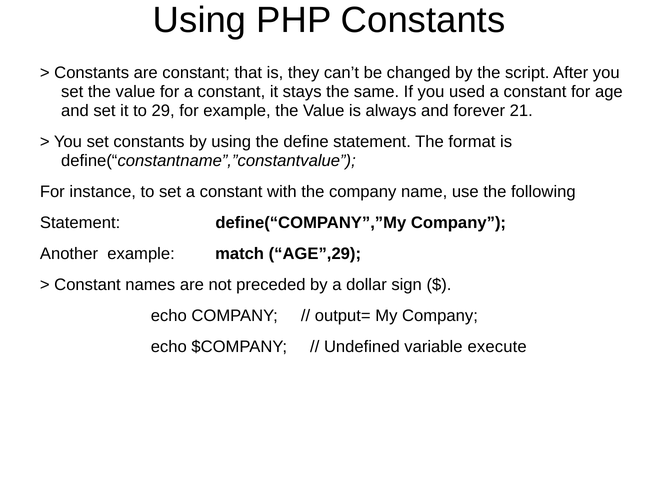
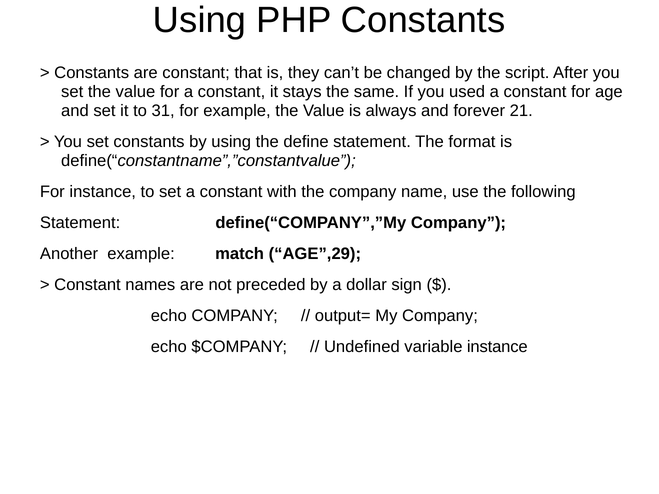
29: 29 -> 31 (163, 111)
variable execute: execute -> instance (497, 347)
